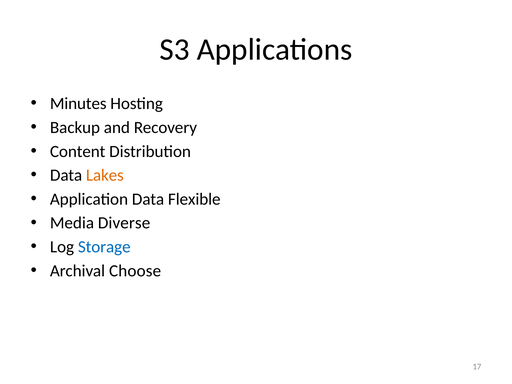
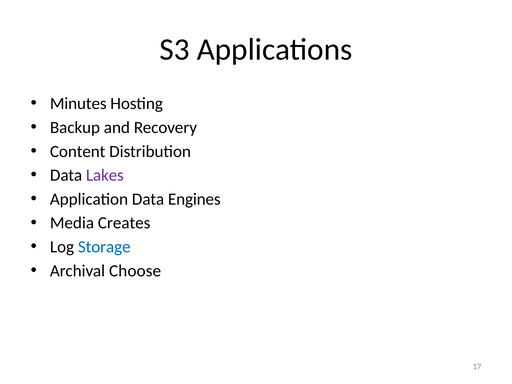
Lakes colour: orange -> purple (105, 175)
Flexible: Flexible -> Engines (194, 199)
Diverse: Diverse -> Creates (124, 223)
